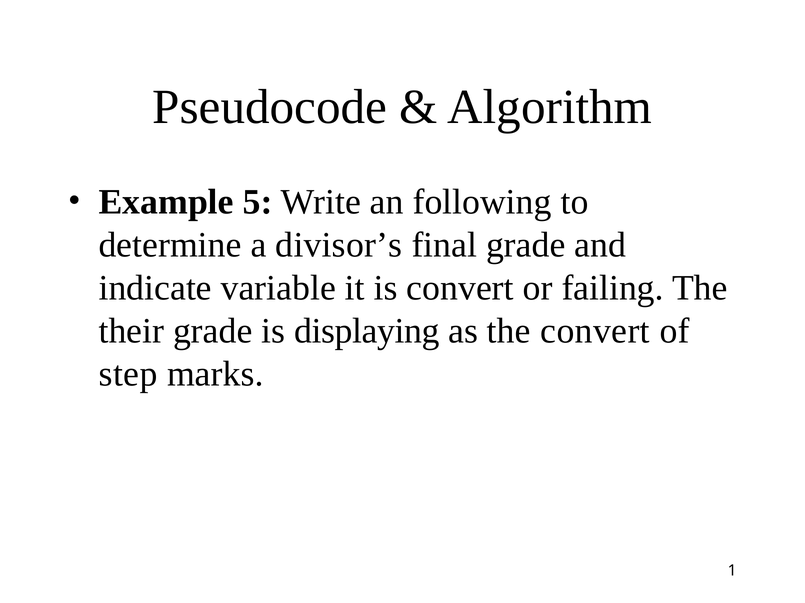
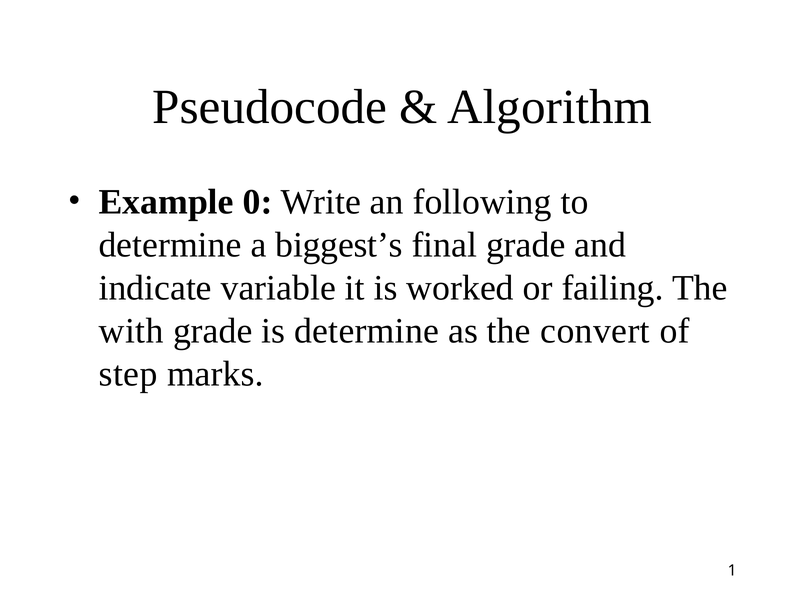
5: 5 -> 0 (258, 202)
divisor’s: divisor’s -> biggest’s (339, 245)
is convert: convert -> worked (460, 288)
their: their -> with (131, 331)
is displaying: displaying -> determine (367, 331)
